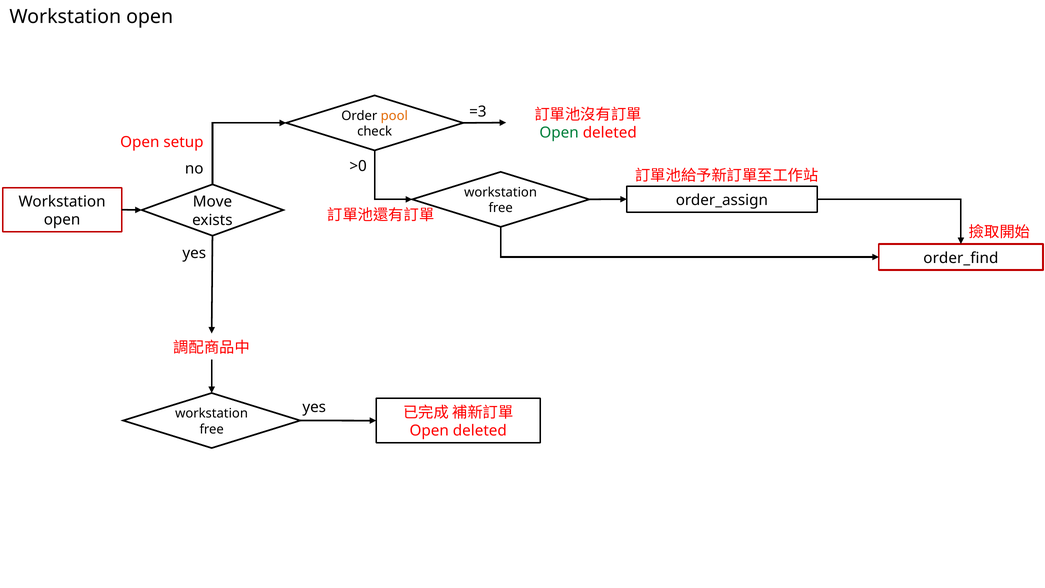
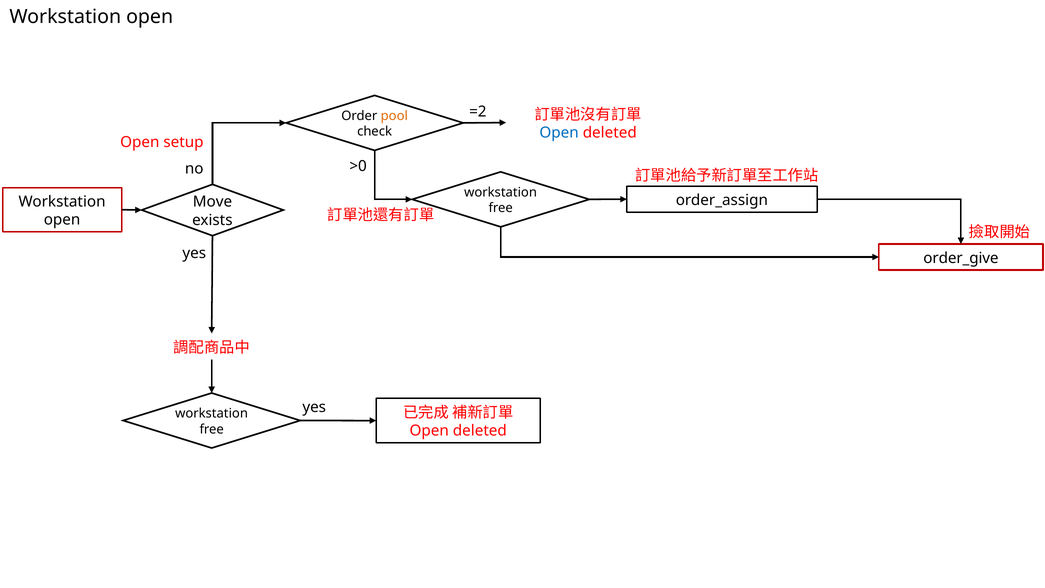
=3: =3 -> =2 (478, 112)
Open colour: green -> blue (559, 133)
order_find: order_find -> order_give (961, 258)
